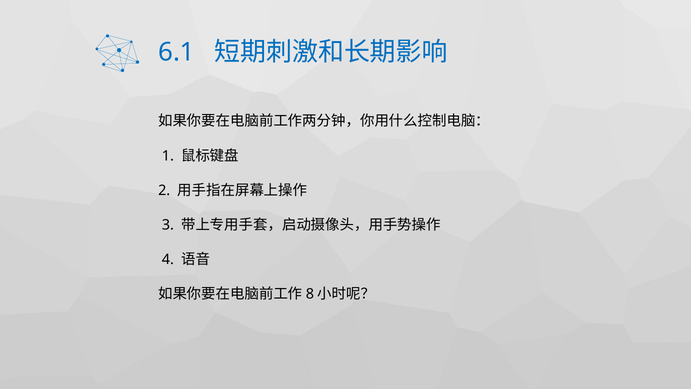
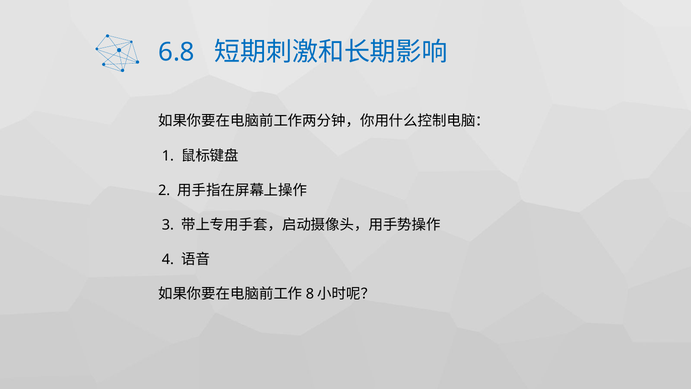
6.1: 6.1 -> 6.8 (177, 52)
